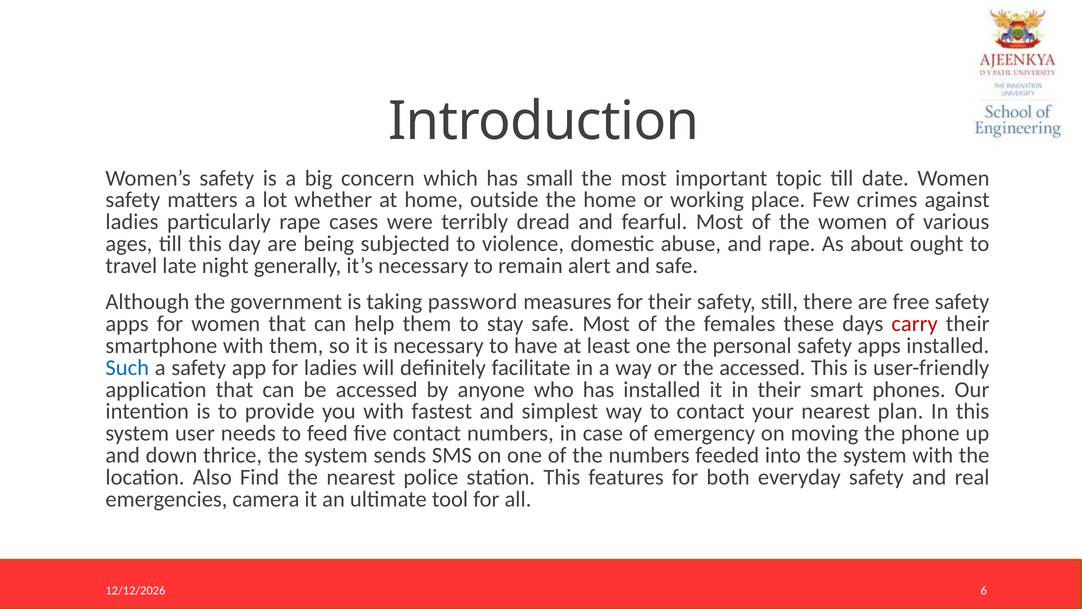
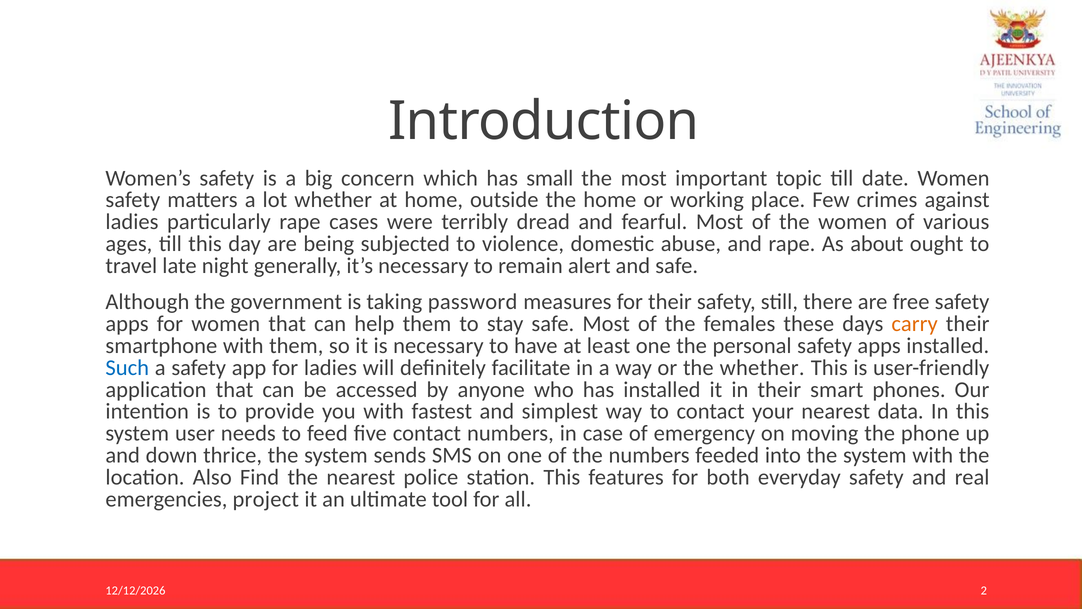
carry colour: red -> orange (915, 324)
the accessed: accessed -> whether (762, 367)
plan: plan -> data (901, 411)
camera: camera -> project (266, 499)
6: 6 -> 2 (984, 590)
